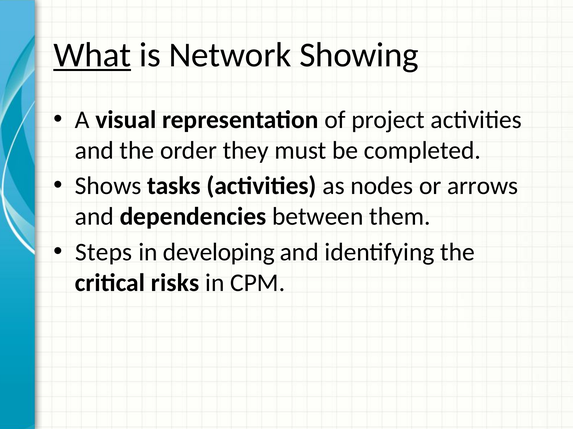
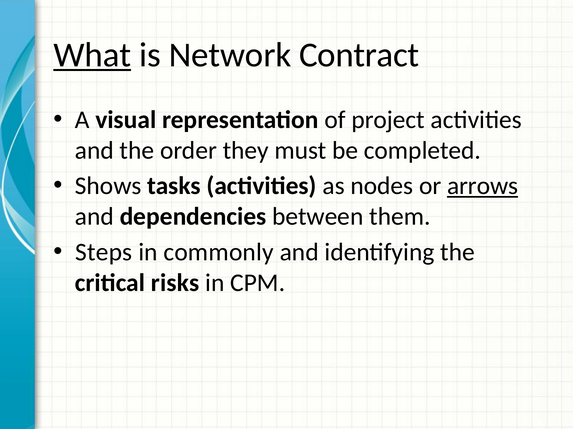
Showing: Showing -> Contract (359, 55)
arrows underline: none -> present (483, 186)
developing: developing -> commonly (219, 253)
